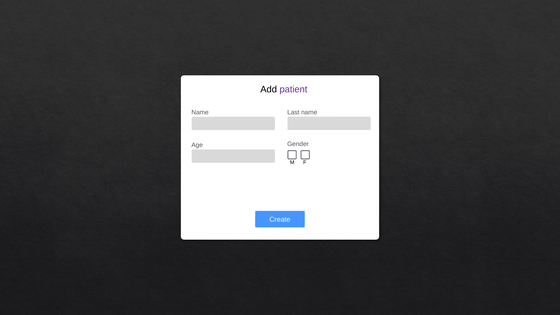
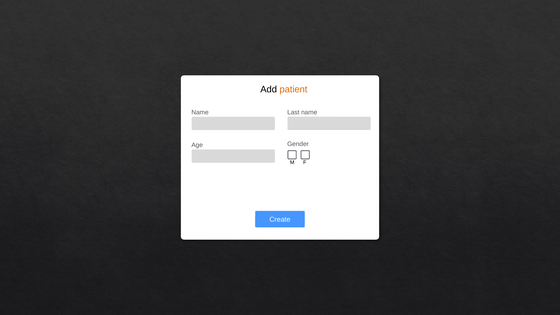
patient colour: purple -> orange (293, 89)
